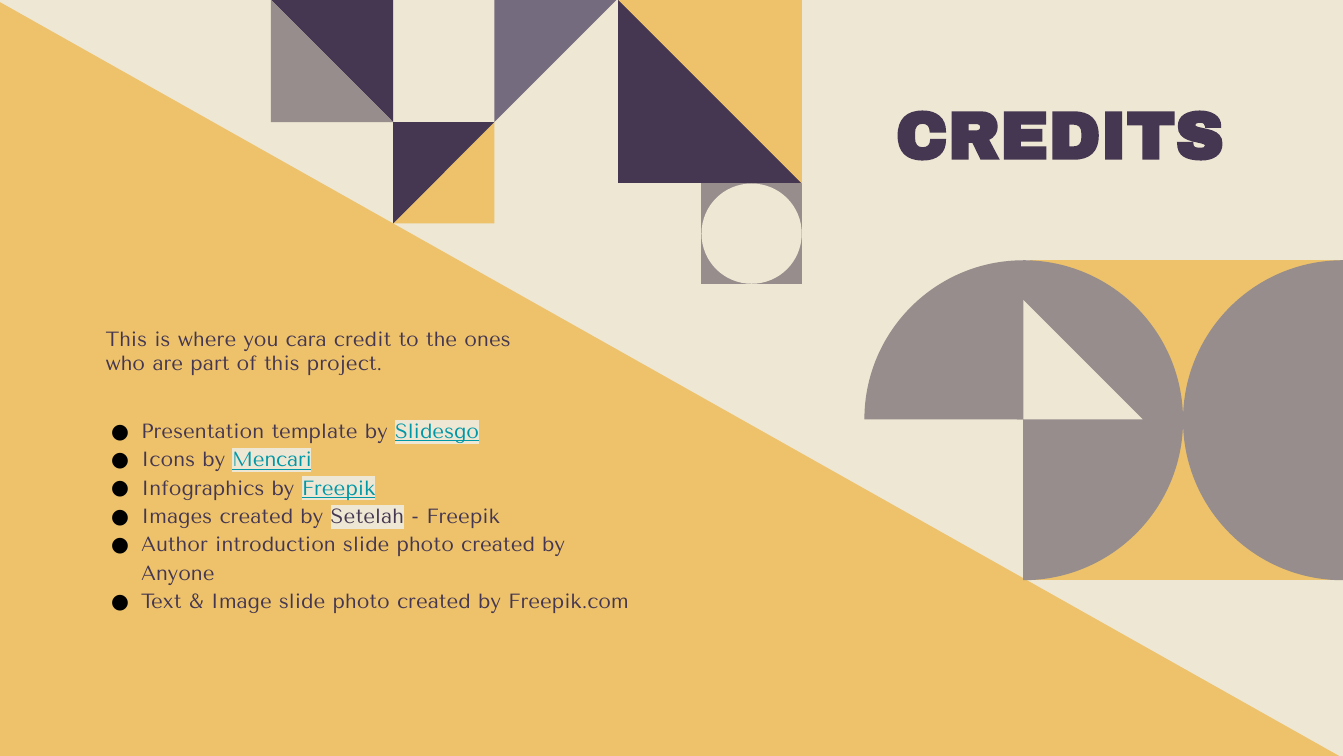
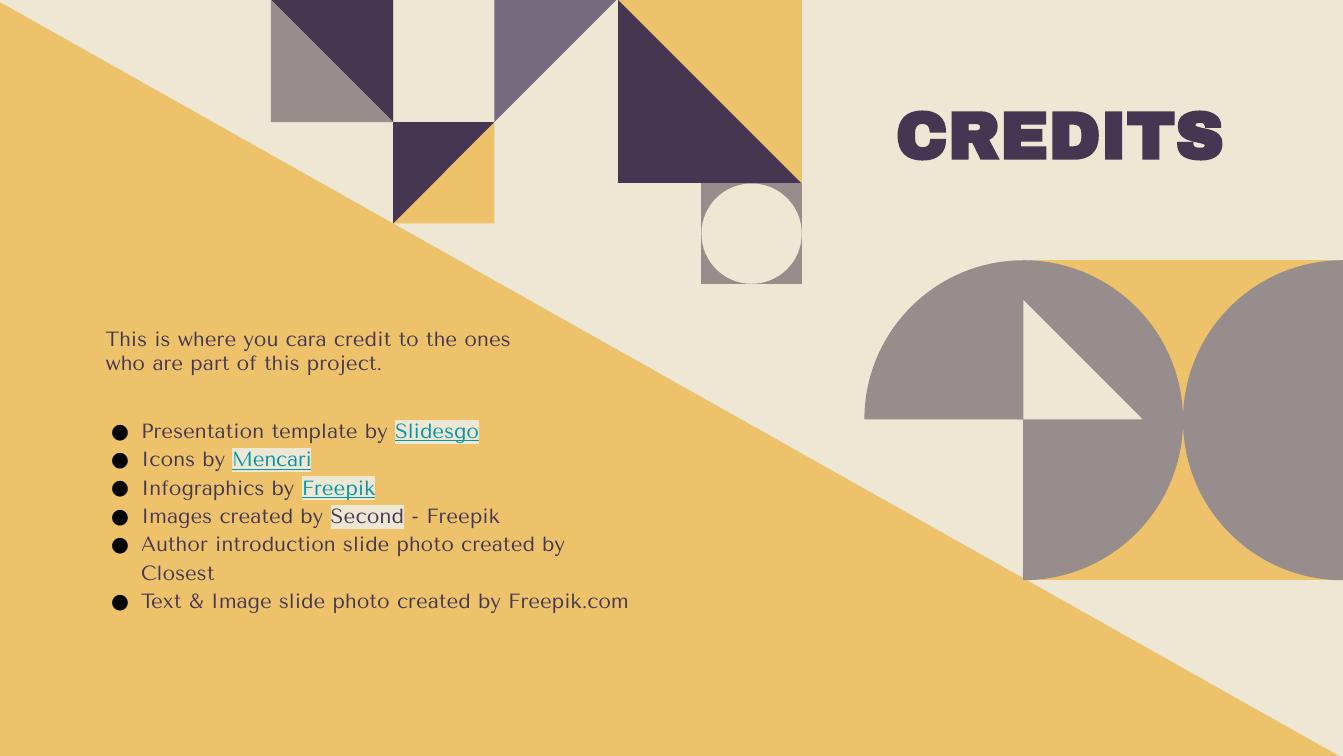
Setelah: Setelah -> Second (367, 516)
Anyone: Anyone -> Closest (178, 573)
